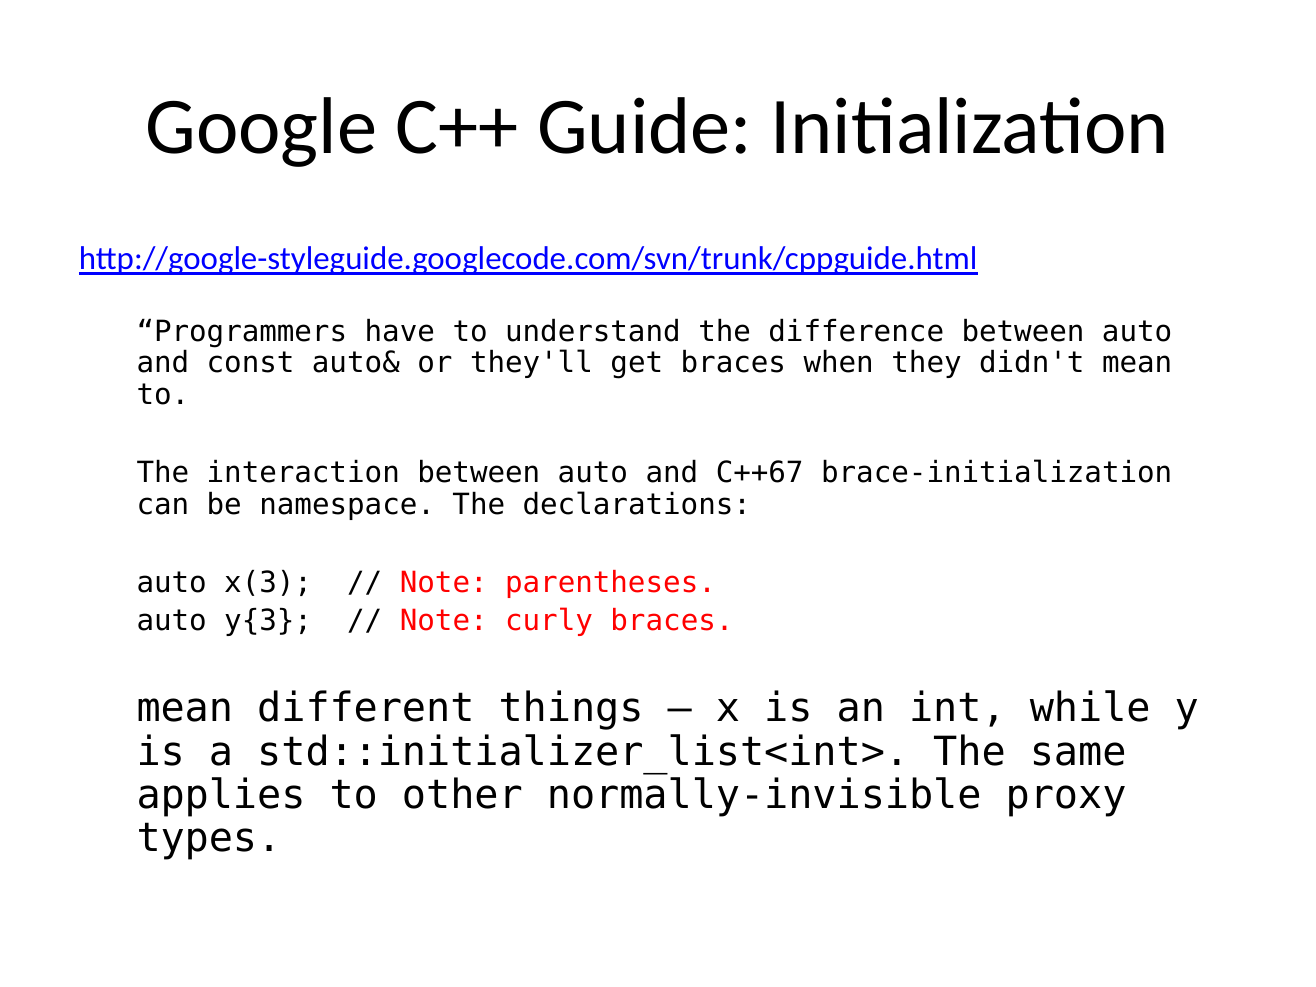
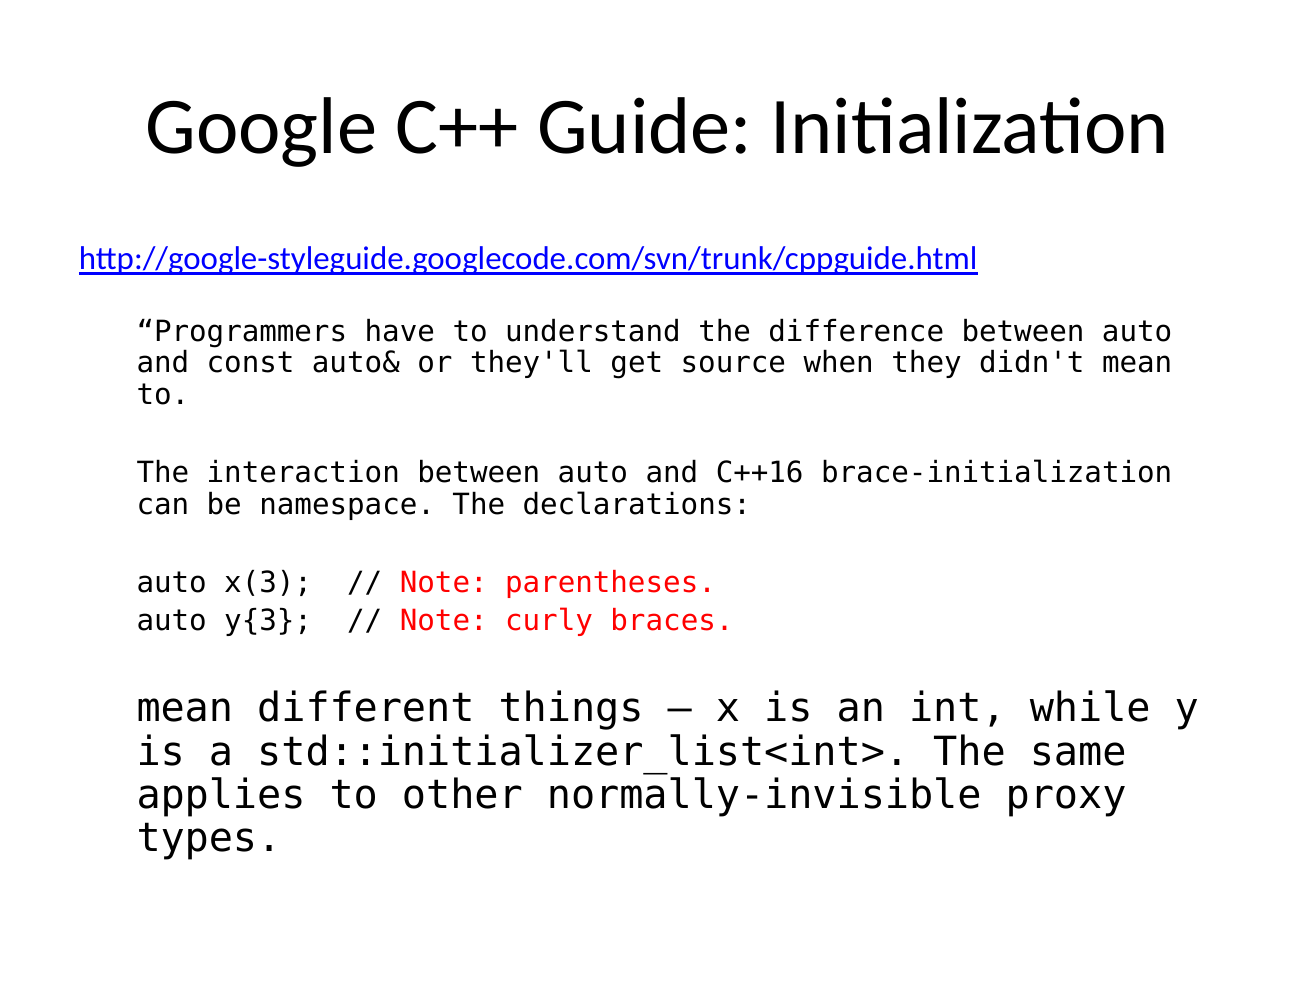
get braces: braces -> source (733, 363)
C++67: C++67 -> C++16 (760, 473)
